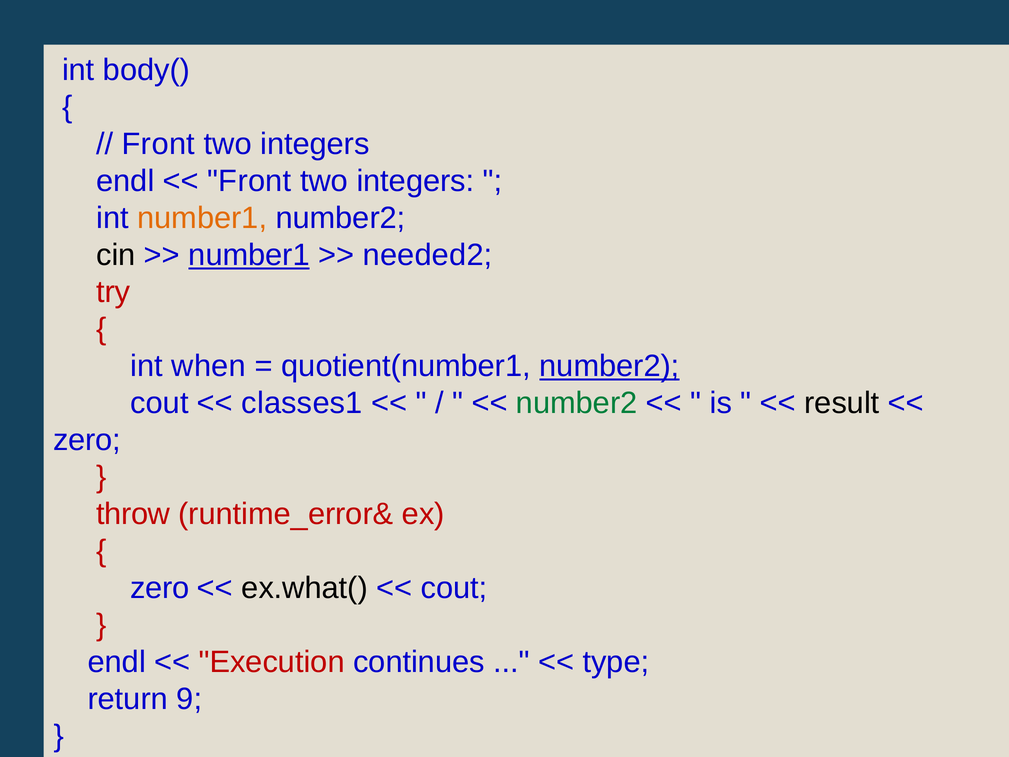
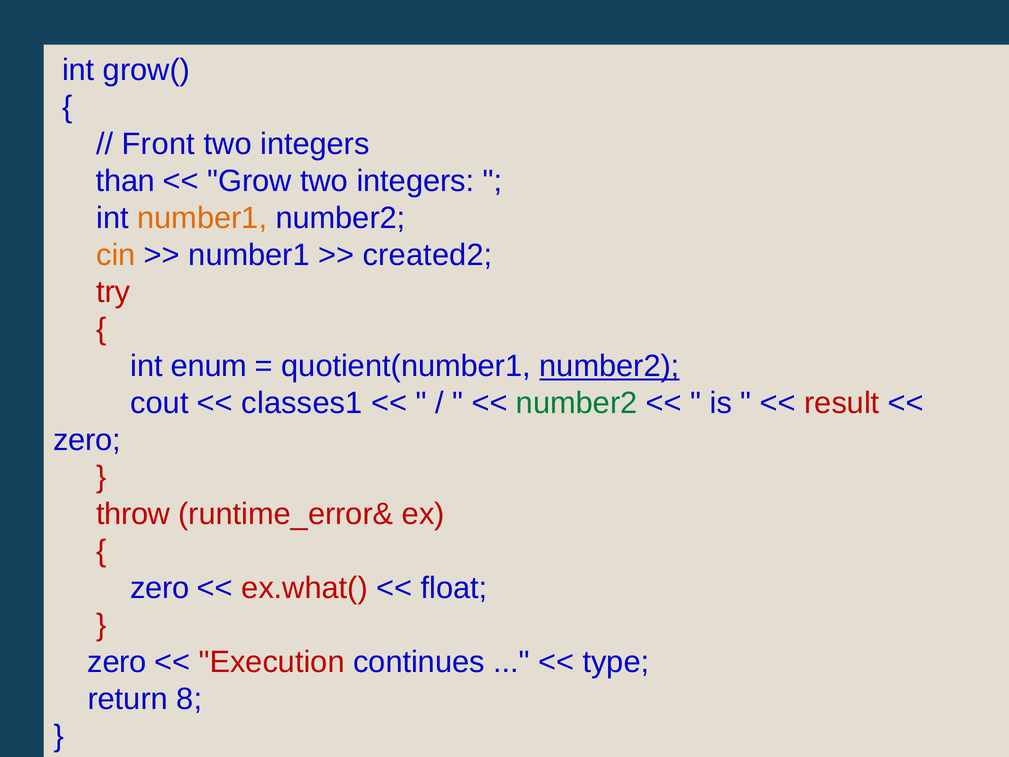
body(: body( -> grow( (146, 70)
endl: endl -> than (126, 181)
Front: Front -> Grow (249, 181)
cin colour: black -> orange (116, 255)
number1 underline: present -> none (249, 255)
needed2: needed2 -> created2 (428, 255)
when: when -> enum (209, 366)
result colour: black -> red (842, 403)
ex.what( colour: black -> red (305, 588)
cout: cout -> float (454, 588)
endl: endl -> zero (117, 662)
9: 9 -> 8 (189, 699)
